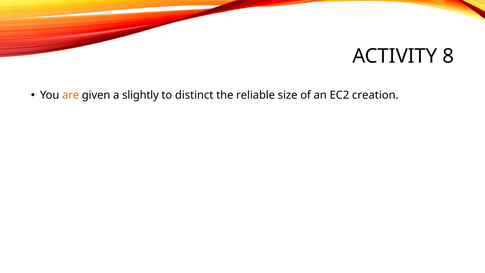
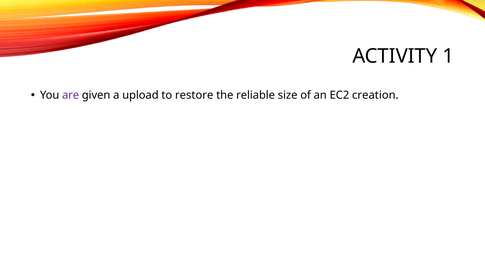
8: 8 -> 1 (448, 56)
are colour: orange -> purple (71, 95)
slightly: slightly -> upload (140, 95)
distinct: distinct -> restore (194, 95)
